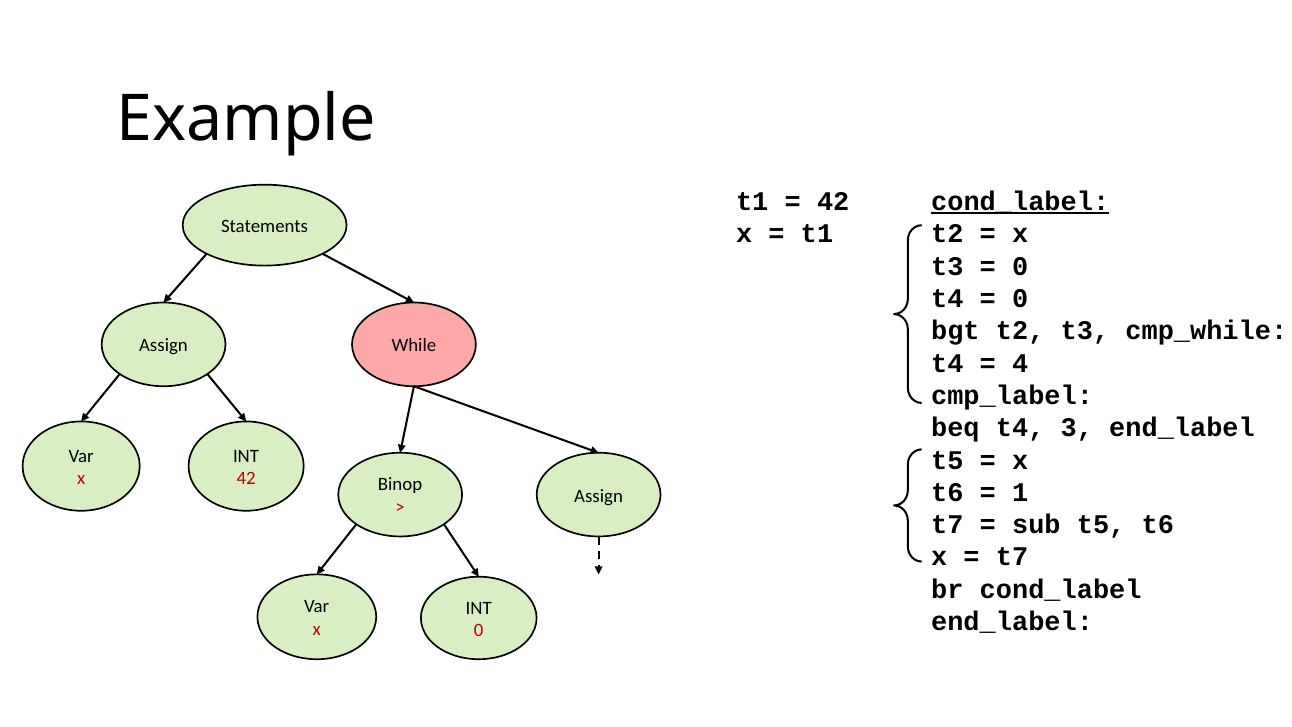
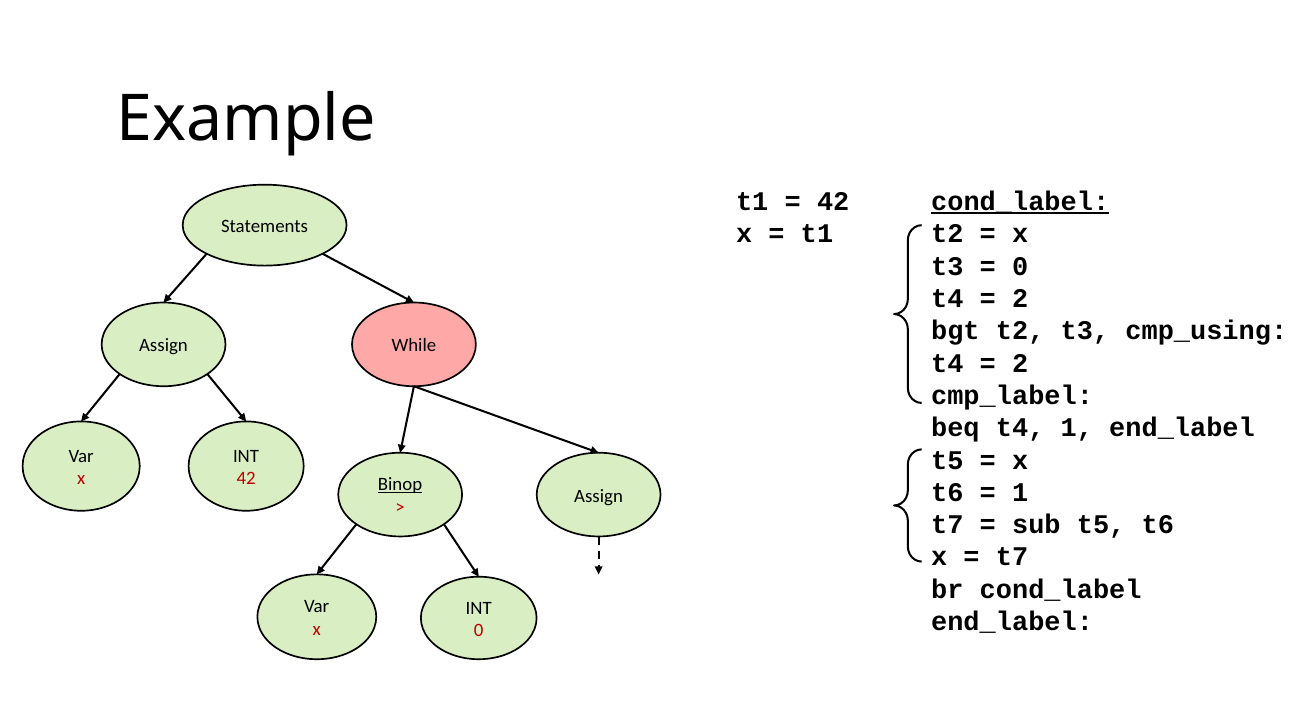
0: 0 -> 2 (1020, 298)
cmp_while: cmp_while -> cmp_using (1206, 331)
4: 4 -> 2 (1020, 363)
t4 3: 3 -> 1 (1077, 428)
Binop underline: none -> present (400, 484)
